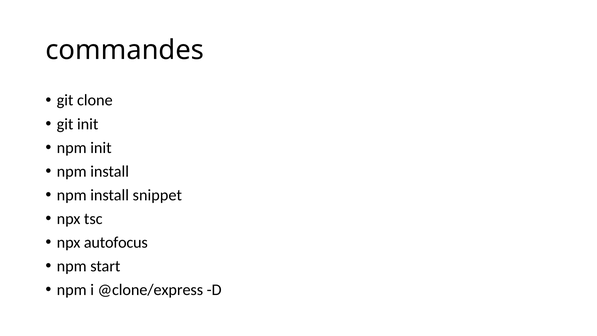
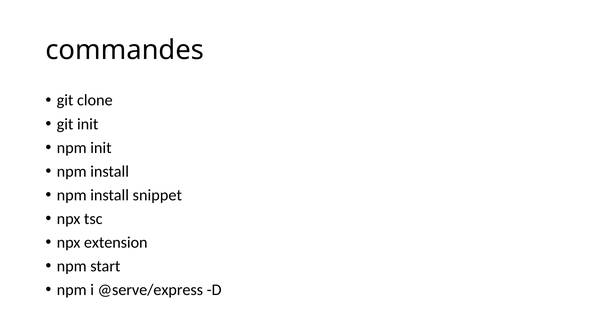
autofocus: autofocus -> extension (116, 242)
@clone/express: @clone/express -> @serve/express (150, 290)
